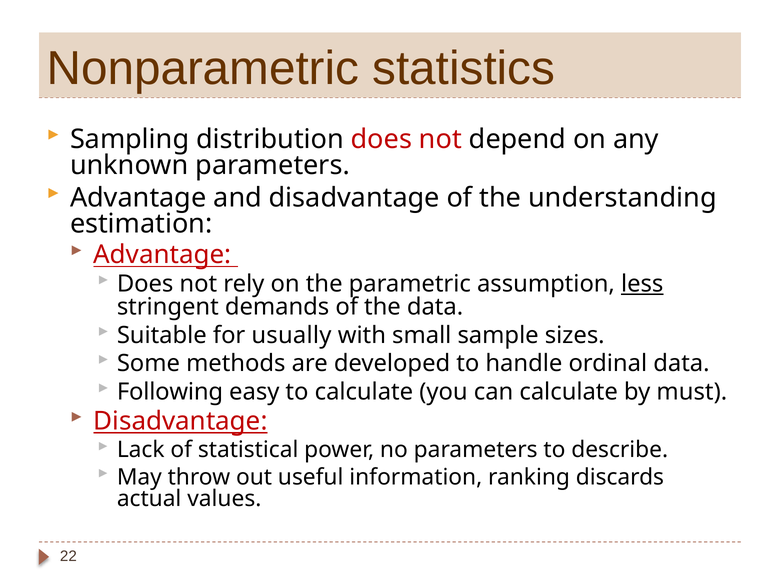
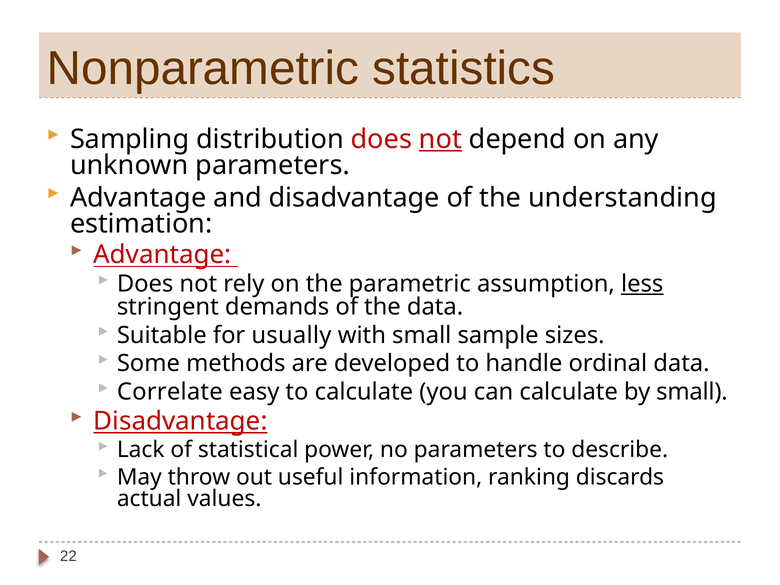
not underline: none -> present (440, 139)
Following: Following -> Correlate (170, 392)
by must: must -> small (692, 392)
